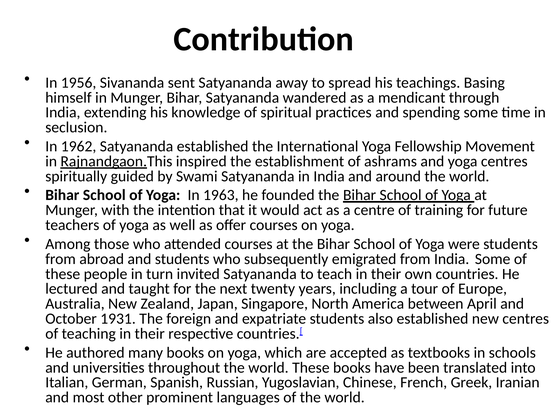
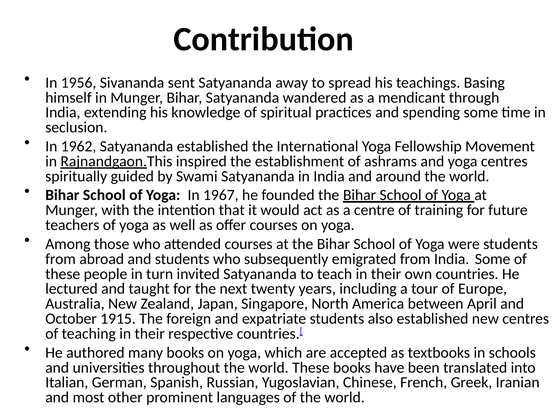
1963: 1963 -> 1967 (221, 195)
1931: 1931 -> 1915 (118, 319)
